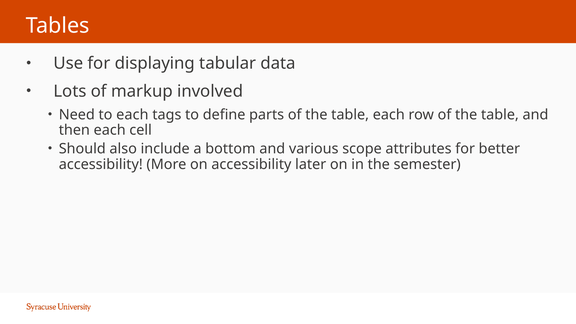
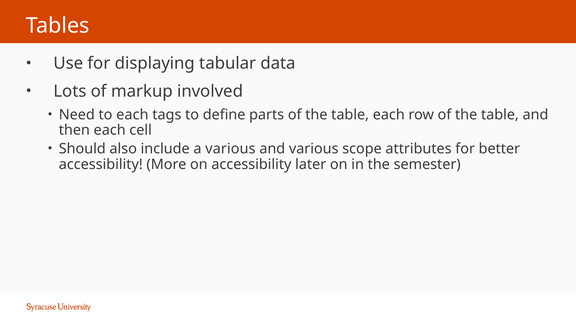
a bottom: bottom -> various (230, 149)
